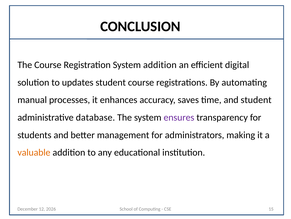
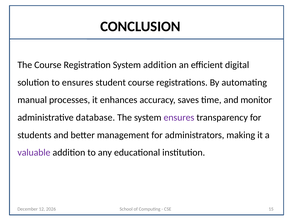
to updates: updates -> ensures (78, 82)
and student: student -> monitor (256, 100)
valuable colour: orange -> purple (34, 152)
